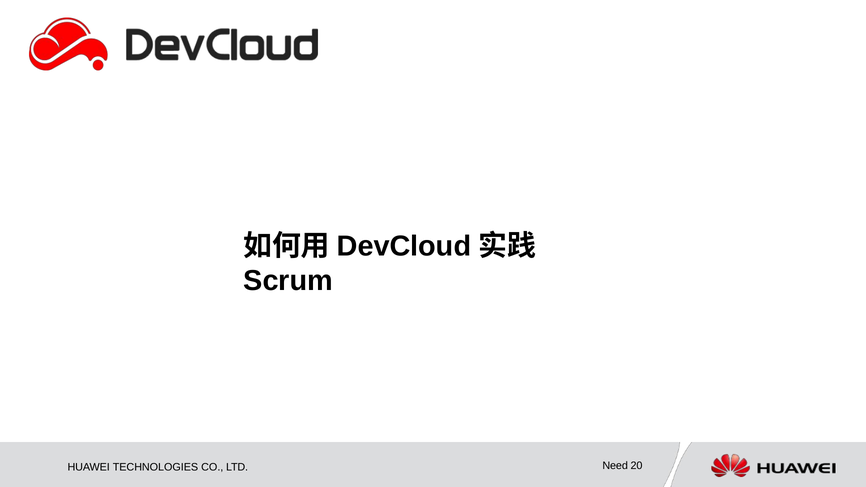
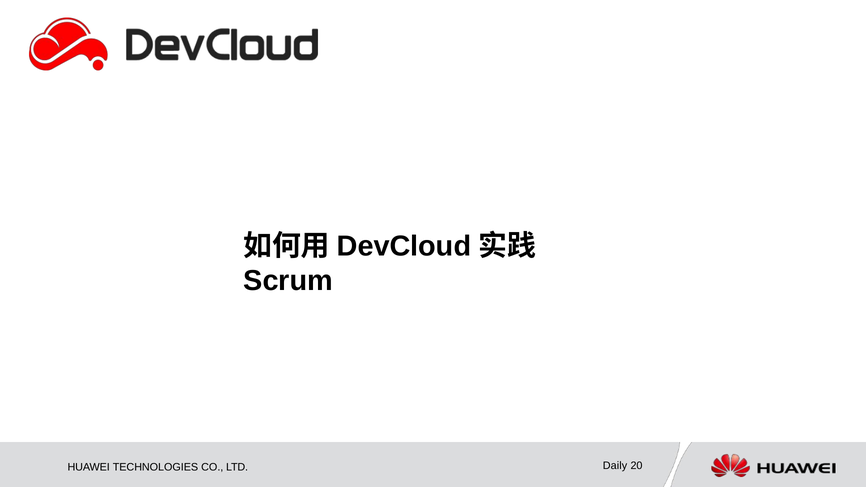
Need: Need -> Daily (615, 466)
